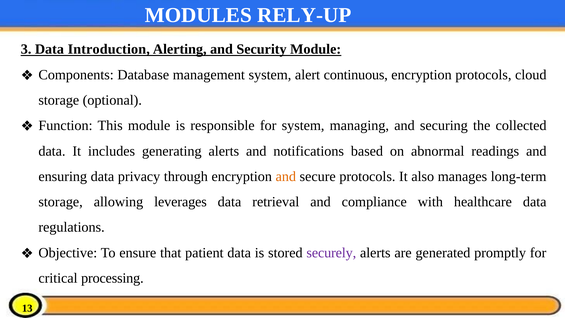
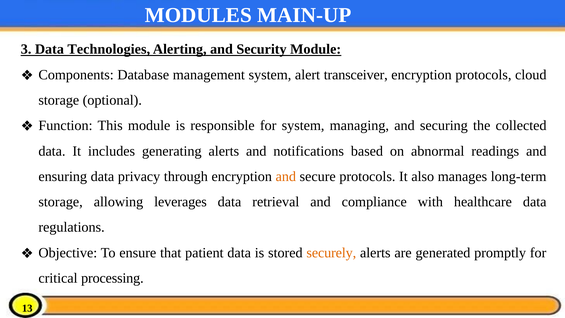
RELY-UP: RELY-UP -> MAIN-UP (304, 15)
Introduction: Introduction -> Technologies (109, 49)
continuous: continuous -> transceiver (356, 75)
securely colour: purple -> orange (331, 253)
